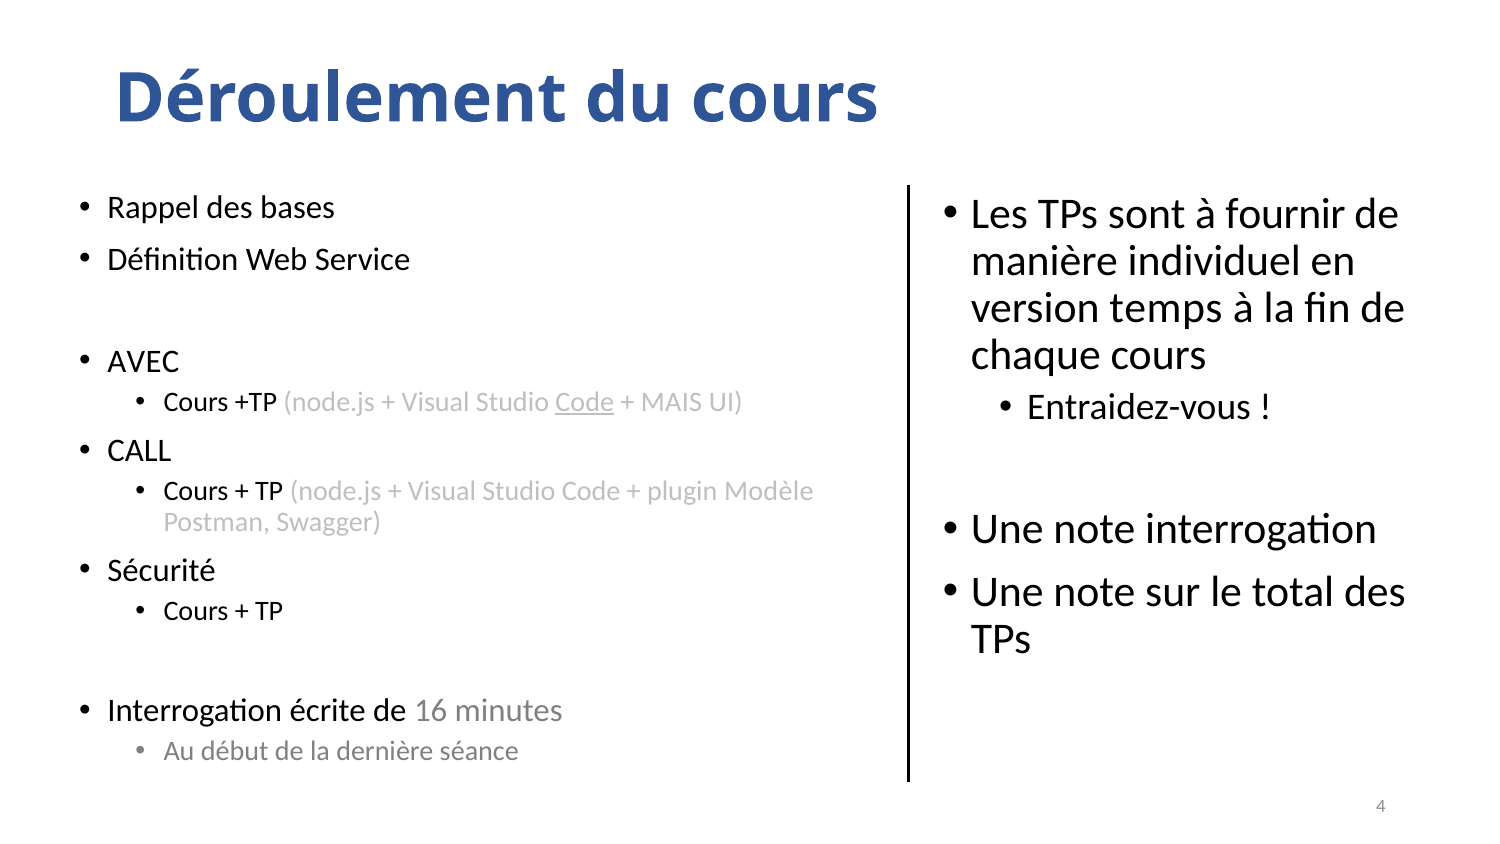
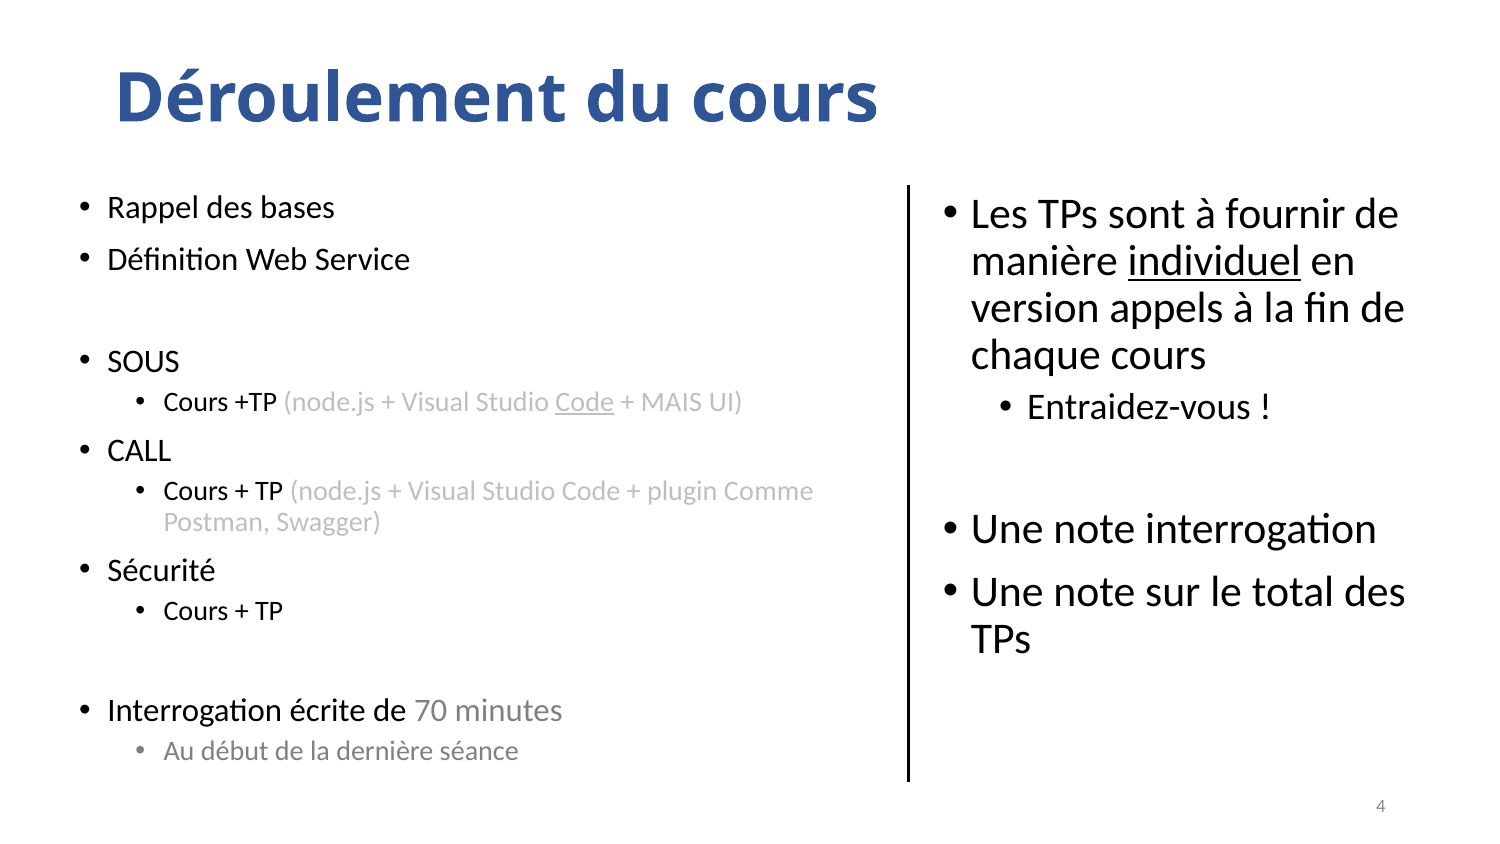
individuel underline: none -> present (1214, 261)
temps: temps -> appels (1166, 308)
AVEC: AVEC -> SOUS (144, 361)
Modèle: Modèle -> Comme (769, 491)
16: 16 -> 70 (431, 710)
